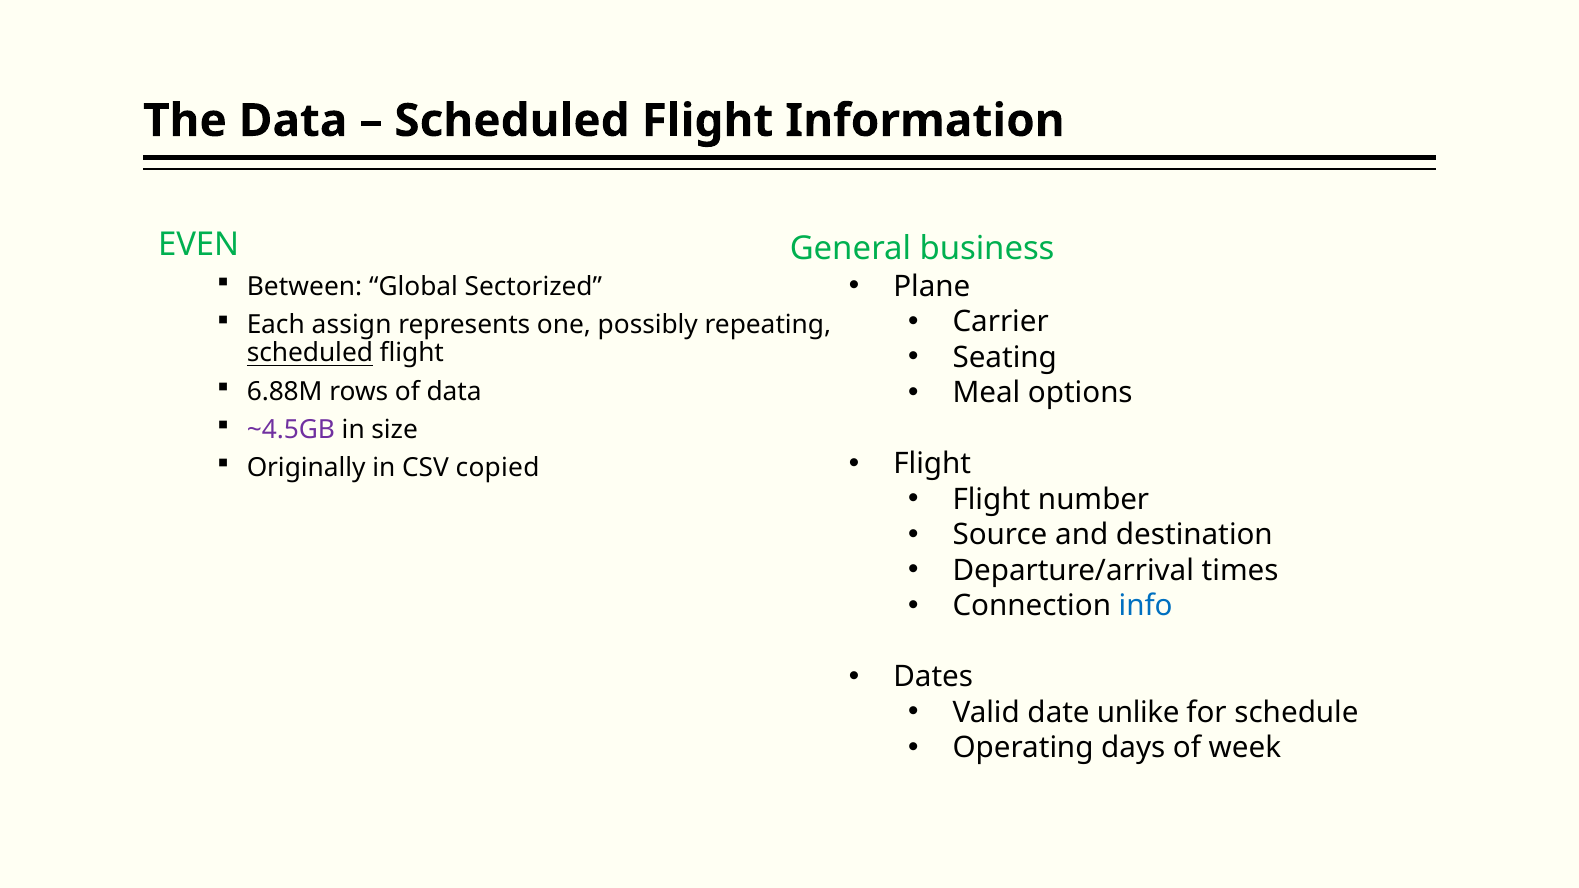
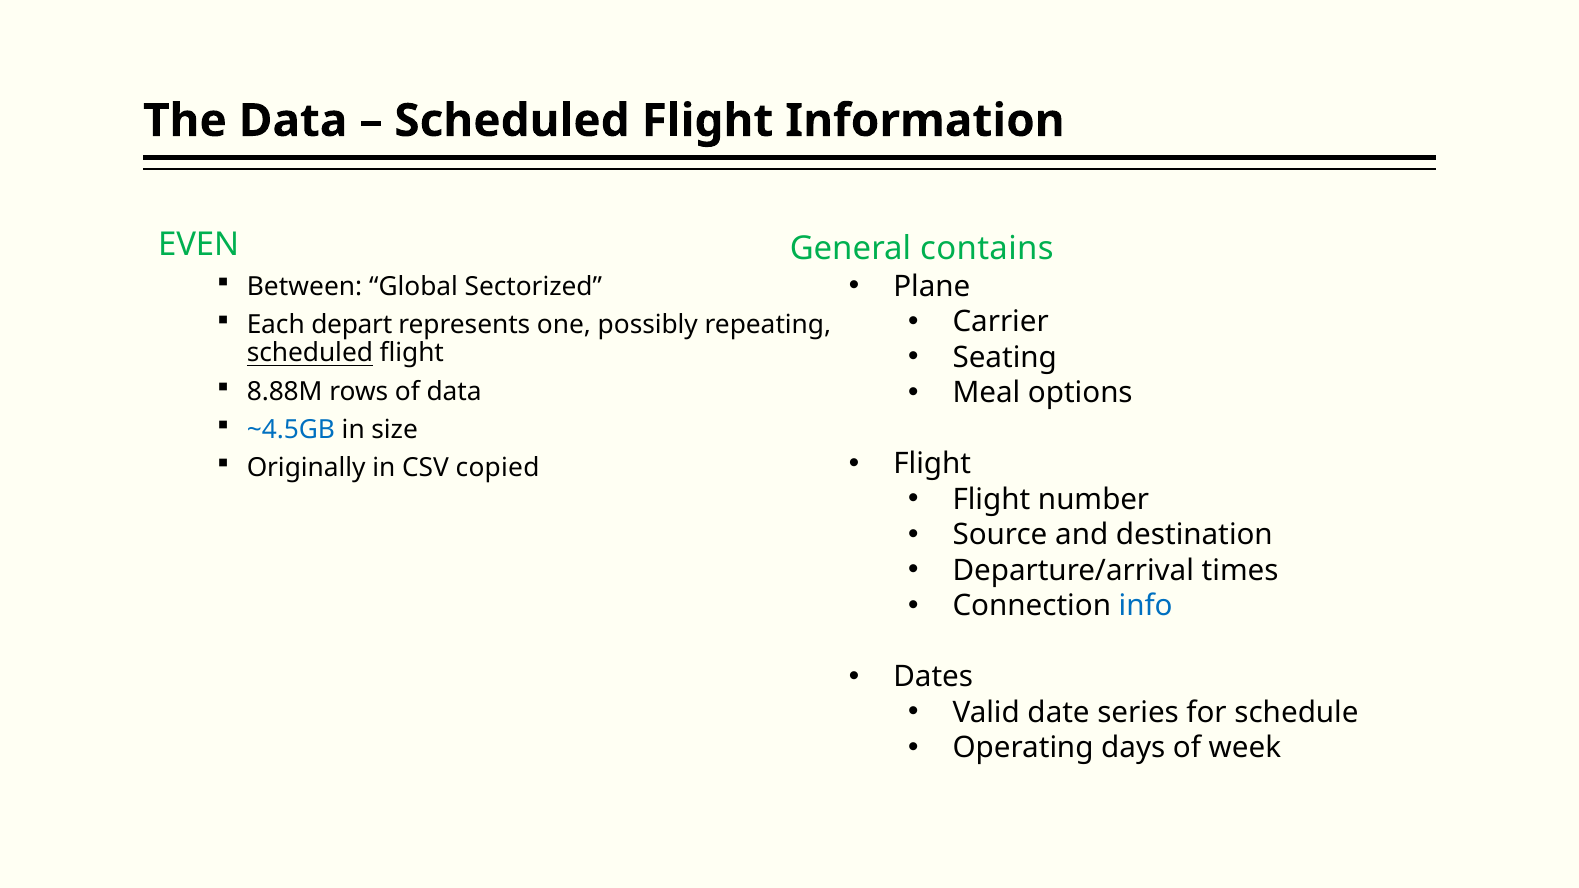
business: business -> contains (987, 249)
assign: assign -> depart (352, 325)
6.88M: 6.88M -> 8.88M (285, 391)
~4.5GB colour: purple -> blue (291, 430)
unlike: unlike -> series (1138, 713)
